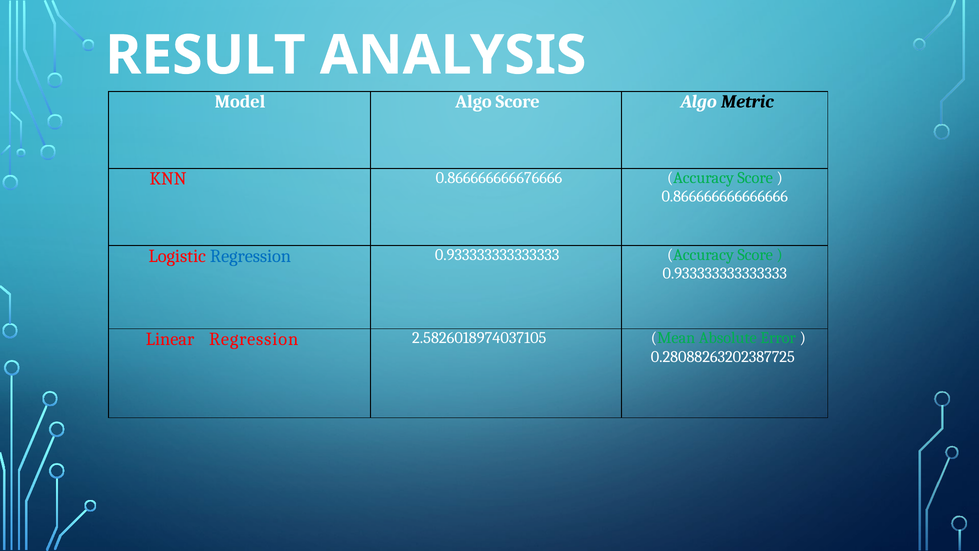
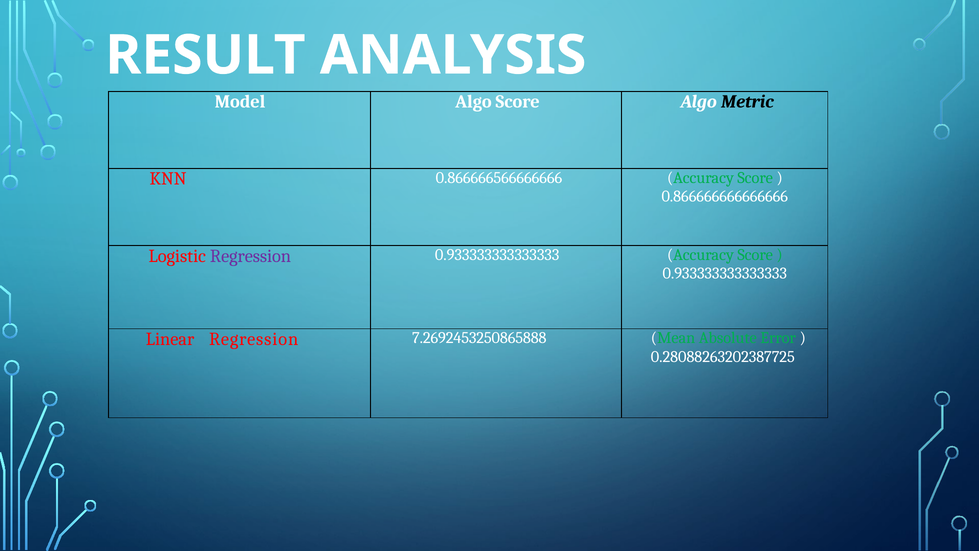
0.866666666676666: 0.866666666676666 -> 0.866666566666666 (499, 178)
Regression colour: blue -> purple (251, 256)
2.5826018974037105: 2.5826018974037105 -> 7.2692453250865888 (479, 338)
